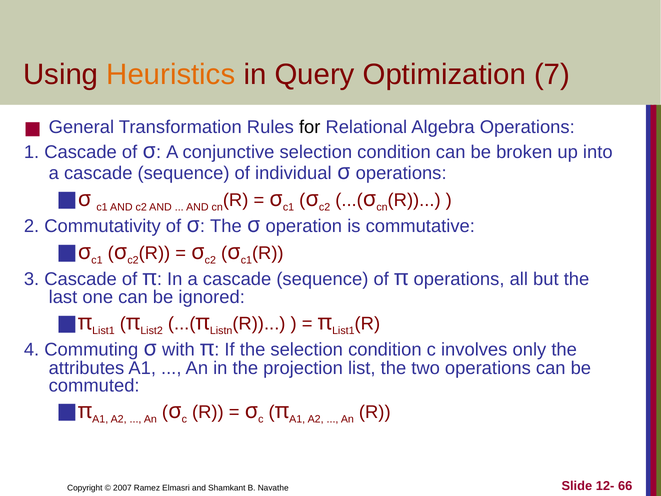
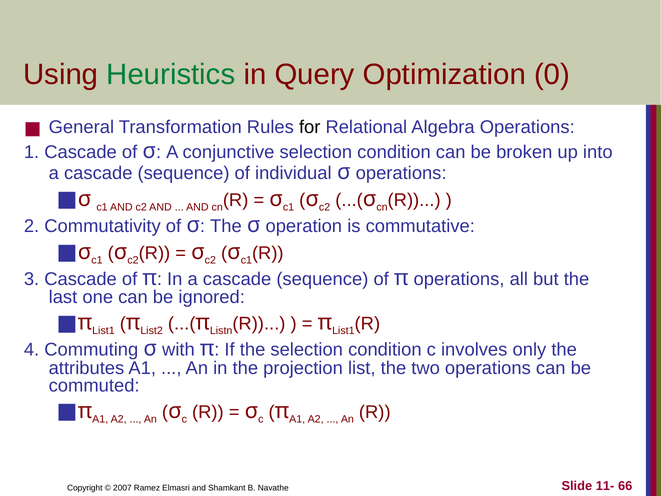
Heuristics colour: orange -> green (171, 75)
7: 7 -> 0 (552, 75)
12-: 12- -> 11- (605, 486)
